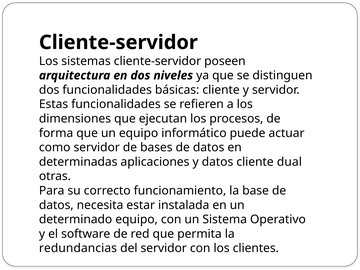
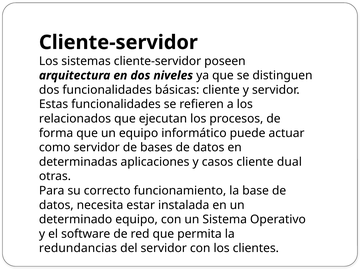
dimensiones: dimensiones -> relacionados (75, 119)
y datos: datos -> casos (217, 162)
